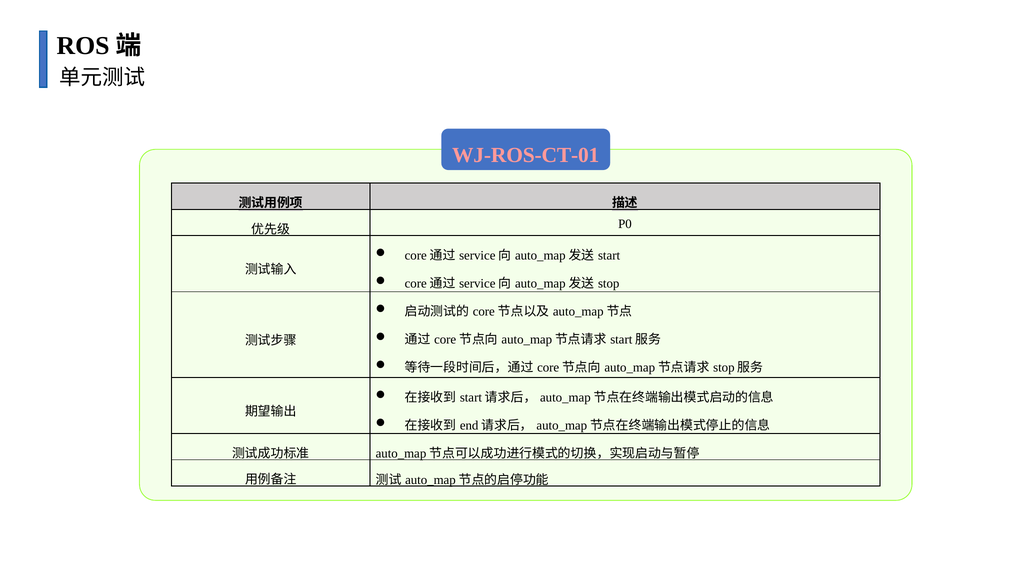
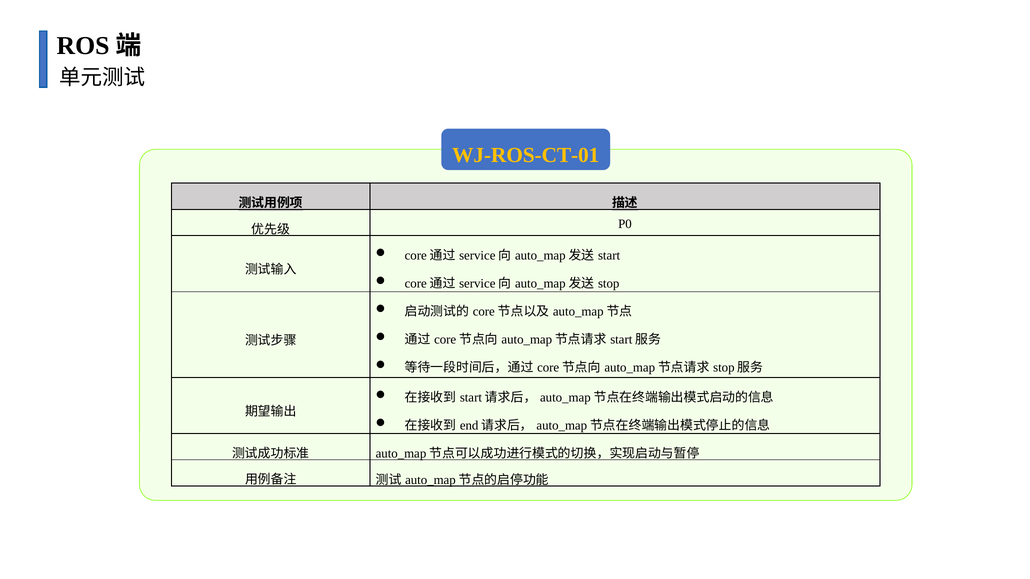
WJ-ROS-CT-01 colour: pink -> yellow (526, 155)
